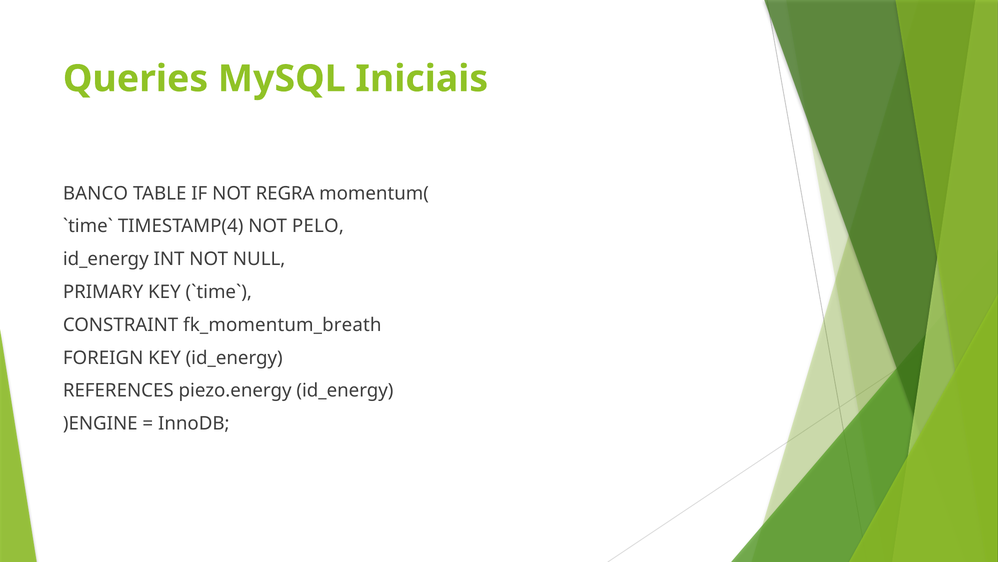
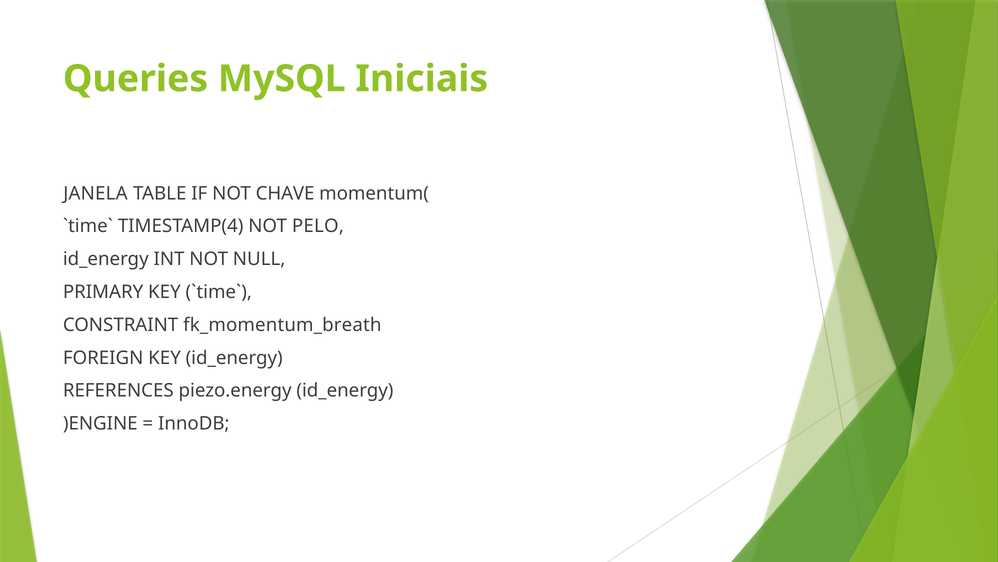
BANCO: BANCO -> JANELA (95, 193)
REGRA: REGRA -> CHAVE (285, 193)
